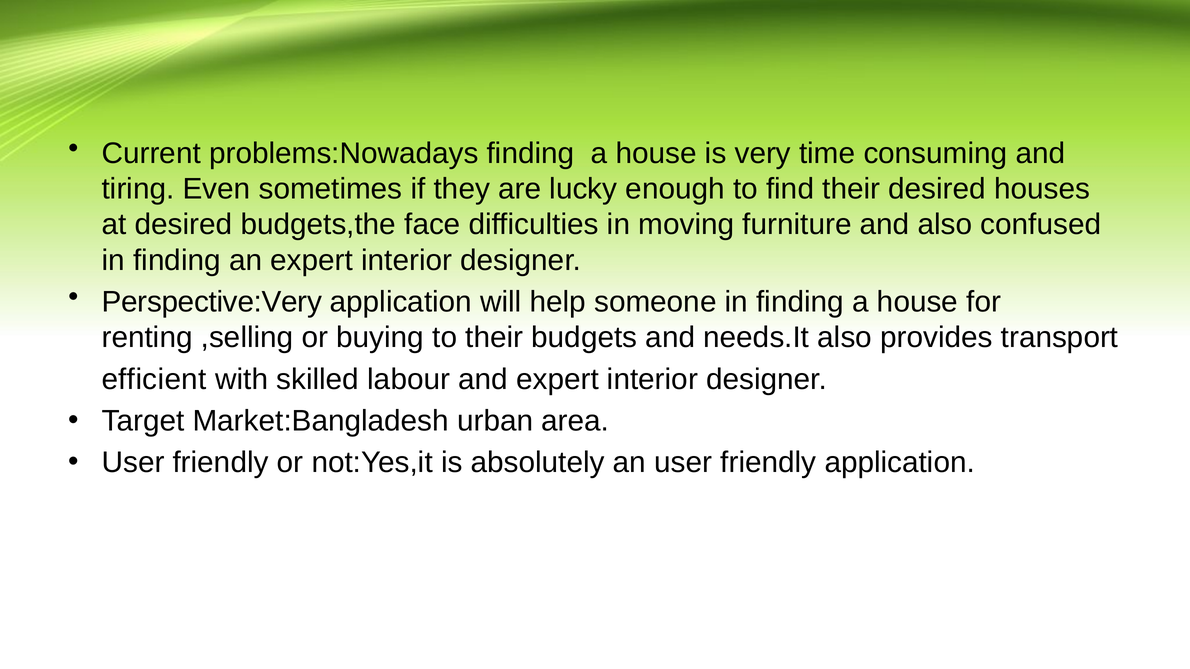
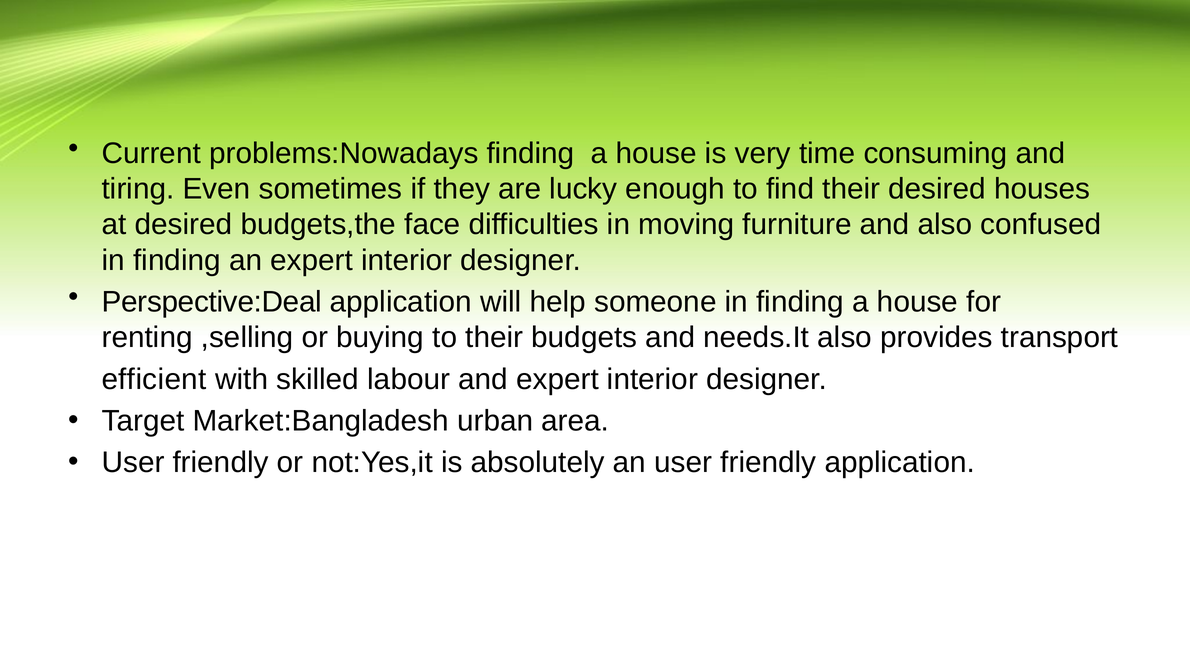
Perspective:Very: Perspective:Very -> Perspective:Deal (212, 302)
